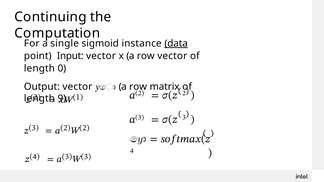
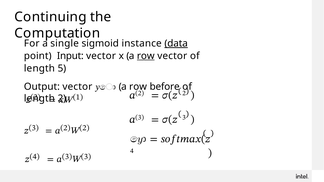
row underline: none -> present (146, 56)
0: 0 -> 5 (62, 68)
matrix: matrix -> before (165, 87)
length 9: 9 -> 2 (62, 99)
